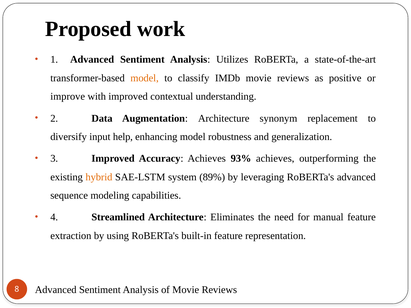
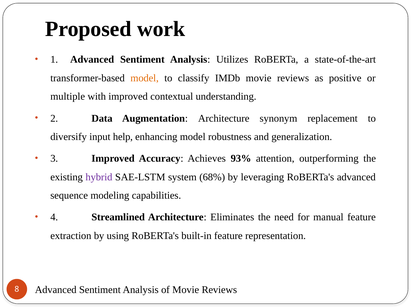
improve: improve -> multiple (68, 97)
93% achieves: achieves -> attention (275, 159)
hybrid colour: orange -> purple (99, 177)
89%: 89% -> 68% (212, 177)
